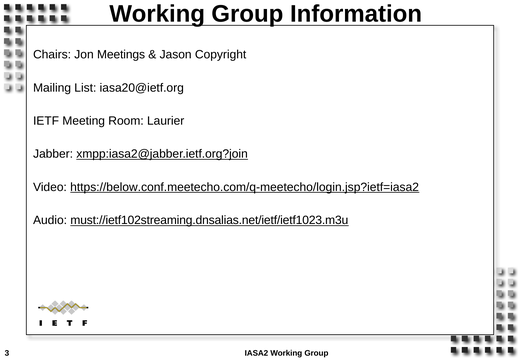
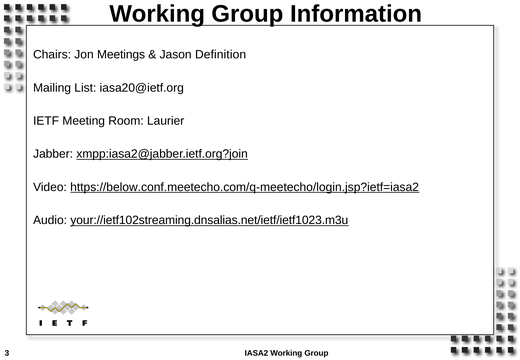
Copyright: Copyright -> Definition (221, 55)
must://ietf102streaming.dnsalias.net/ietf/ietf1023.m3u: must://ietf102streaming.dnsalias.net/ietf/ietf1023.m3u -> your://ietf102streaming.dnsalias.net/ietf/ietf1023.m3u (209, 220)
